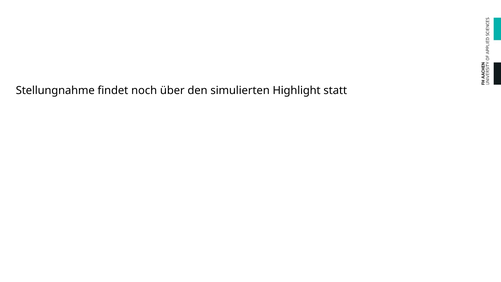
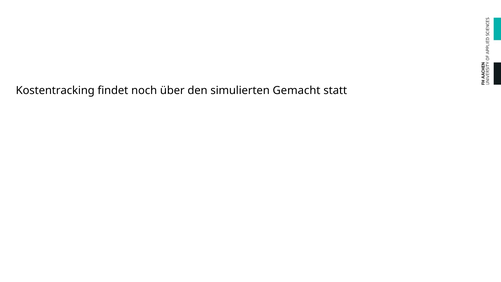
Stellungnahme: Stellungnahme -> Kostentracking (55, 90)
Highlight: Highlight -> Gemacht (297, 90)
